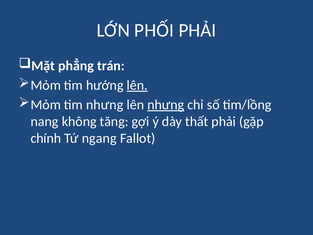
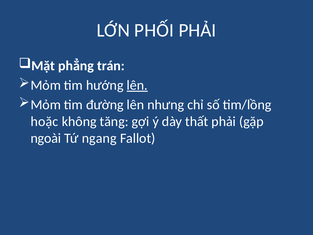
tim nhưng: nhưng -> đường (105, 105)
nhưng underline: present -> none (166, 105)
nang: nang -> hoặc (44, 121)
chính: chính -> ngoài (46, 138)
